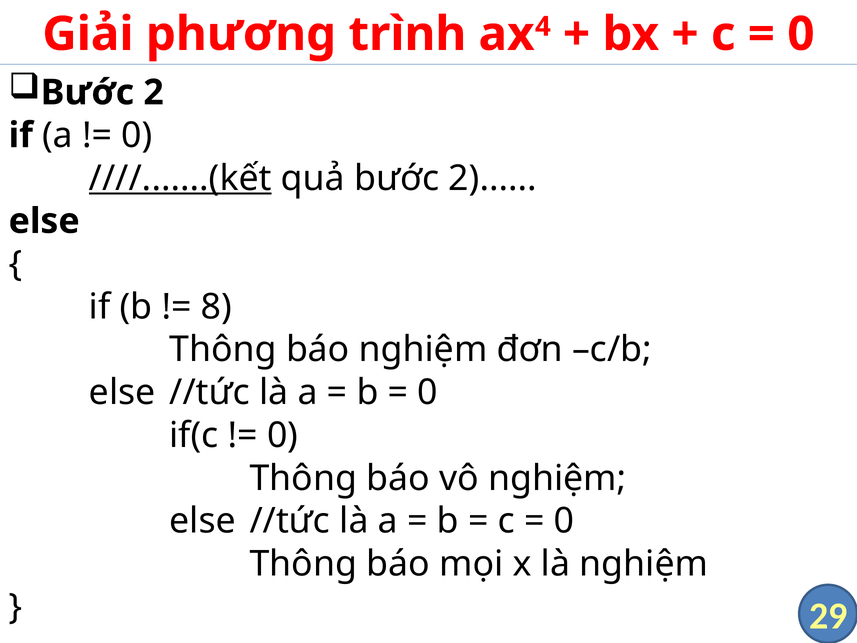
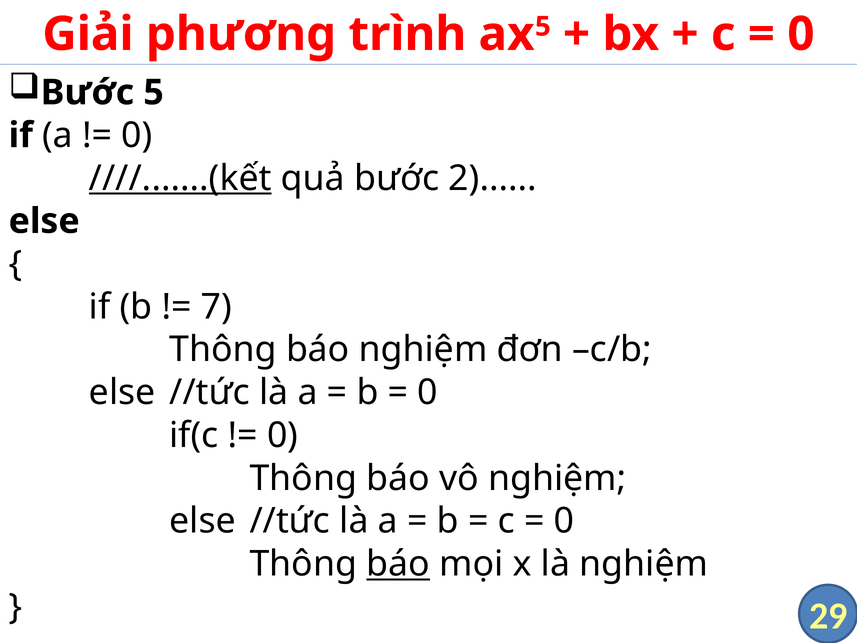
4: 4 -> 5 (543, 26)
2: 2 -> 5 (154, 92)
8: 8 -> 7 (216, 307)
báo underline: none -> present (398, 564)
